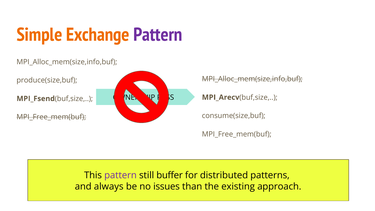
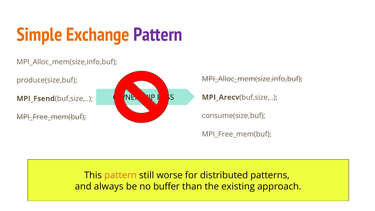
pattern colour: purple -> orange (121, 175)
buffer: buffer -> worse (170, 175)
issues: issues -> buffer (167, 186)
